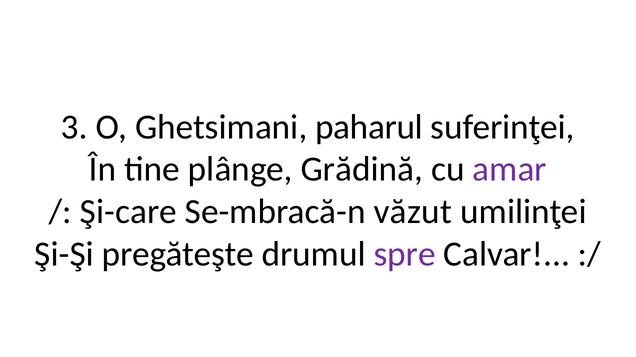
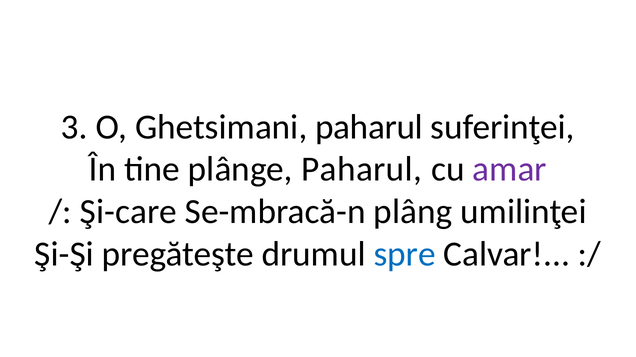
plânge Grădină: Grădină -> Paharul (362, 170)
văzut: văzut -> plâng (413, 212)
spre colour: purple -> blue (405, 254)
